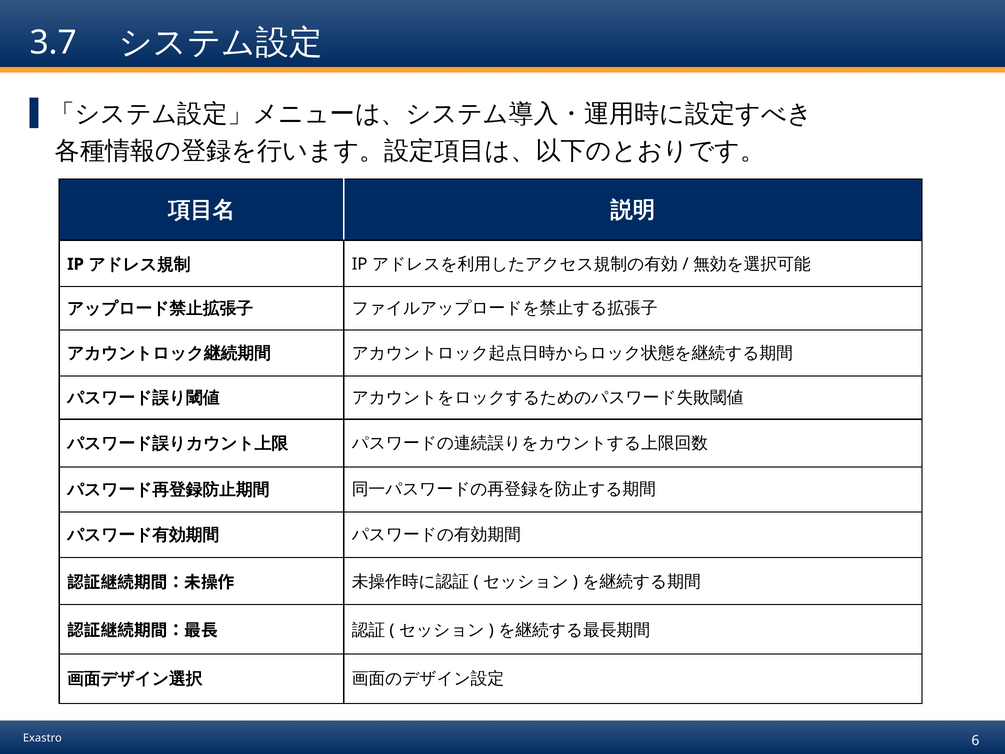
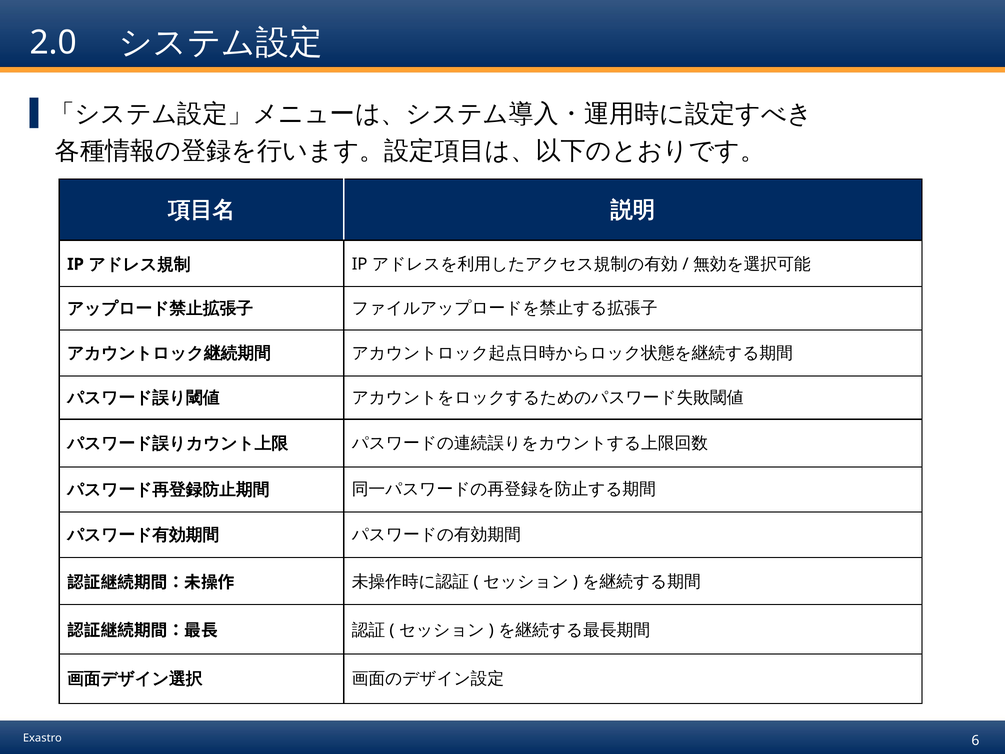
3.7: 3.7 -> 2.0 (53, 43)
